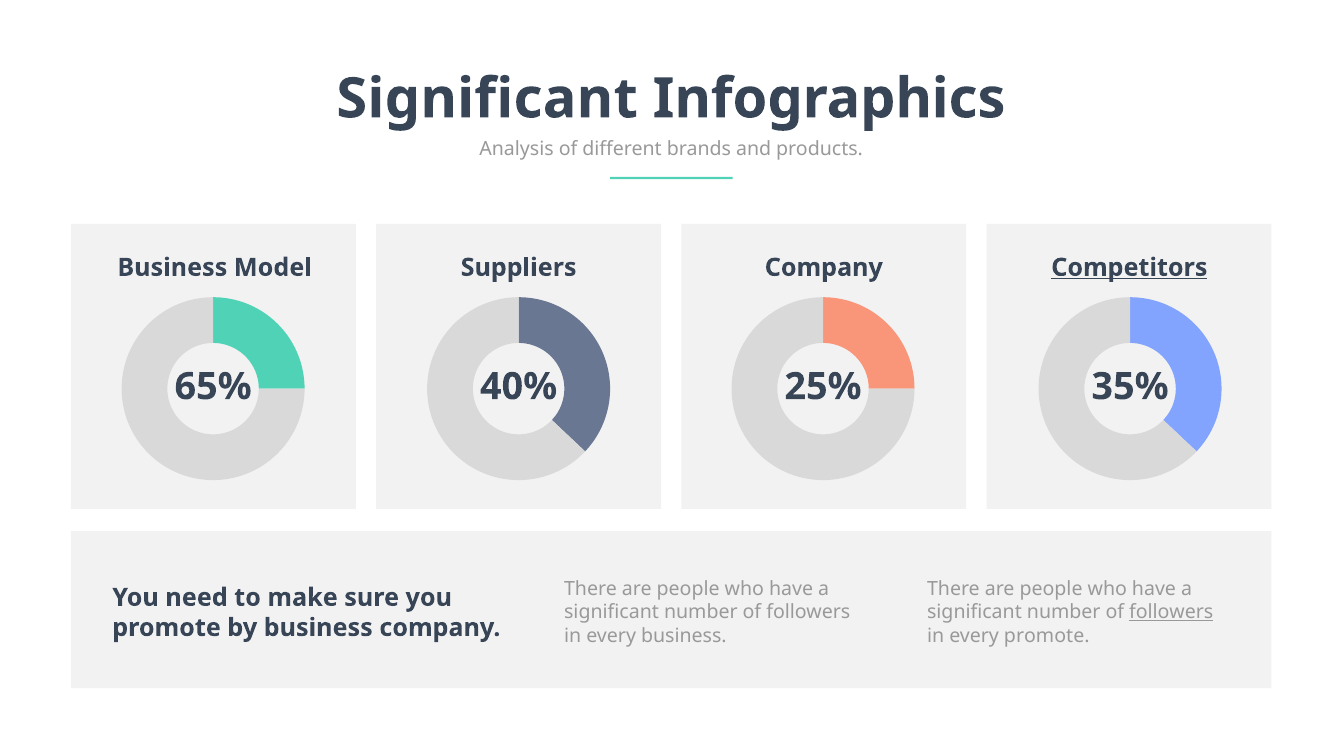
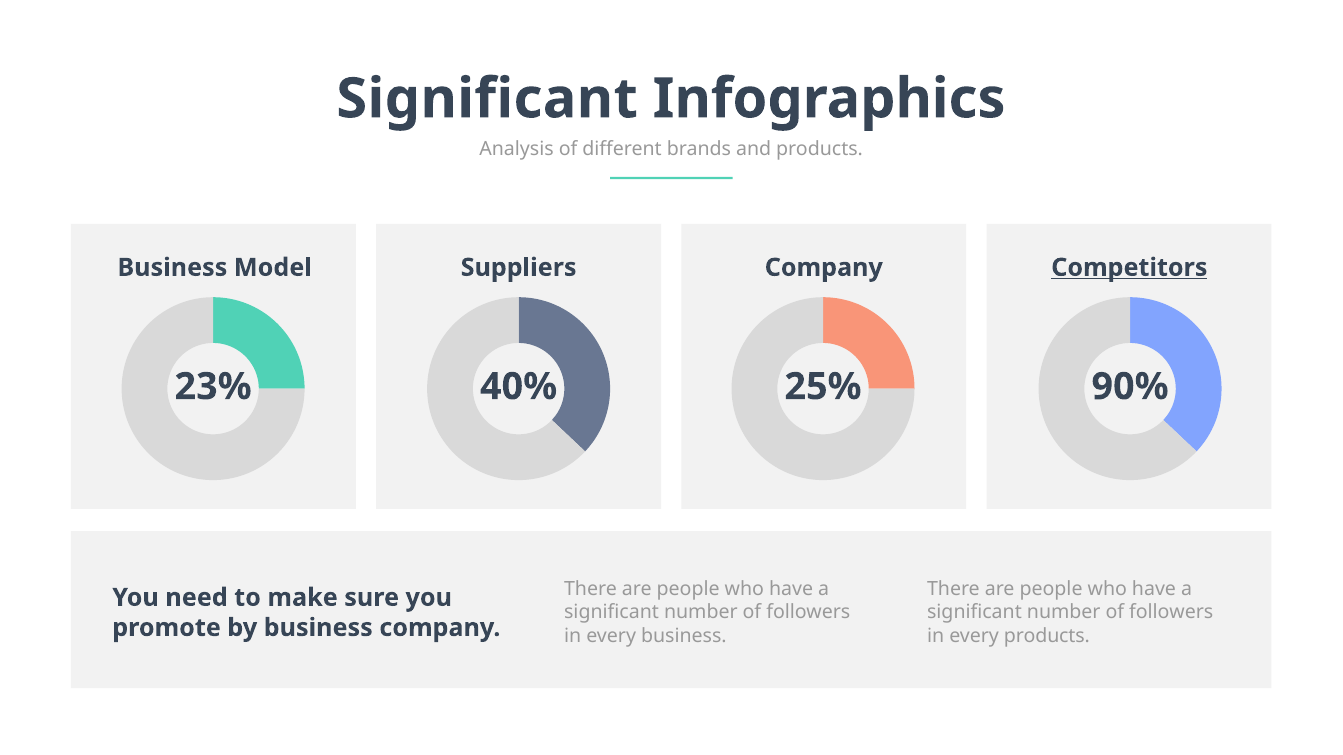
65%: 65% -> 23% (213, 387)
35%: 35% -> 90% (1130, 387)
followers underline: present -> none (1171, 612)
every promote: promote -> products (1047, 636)
